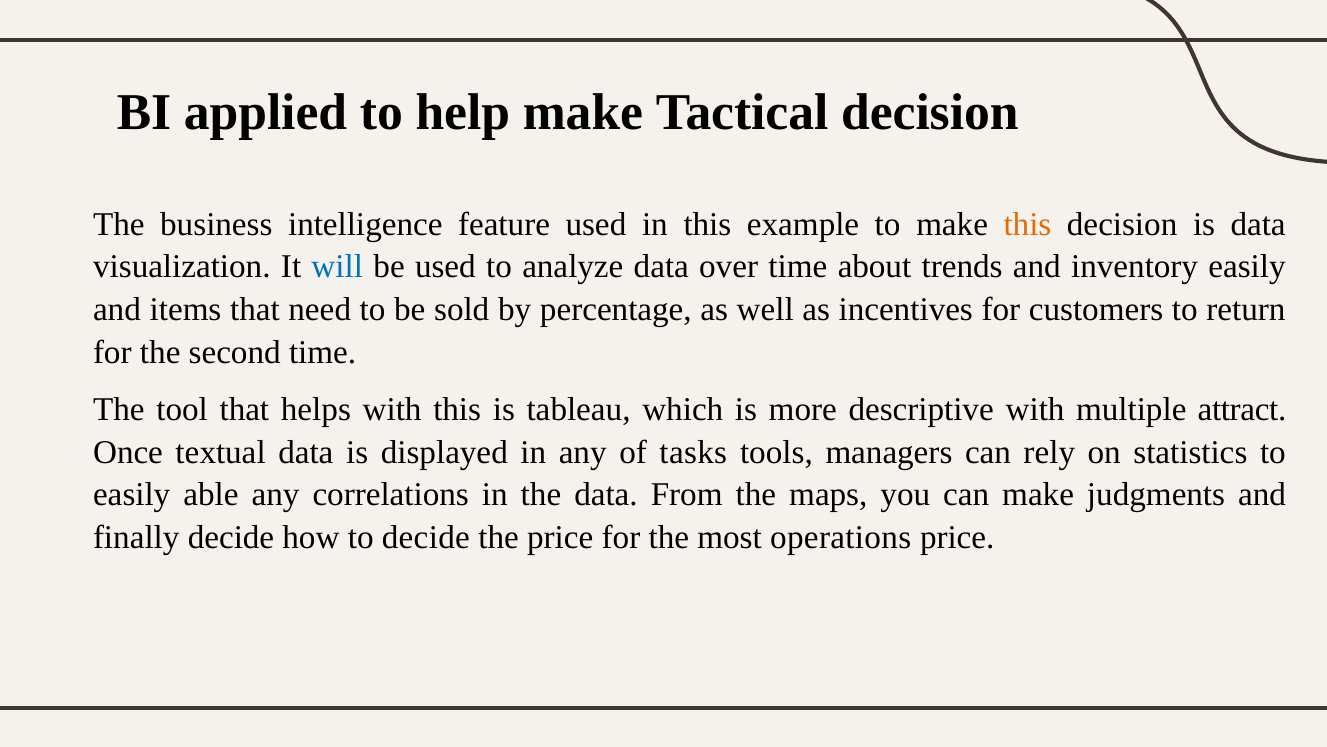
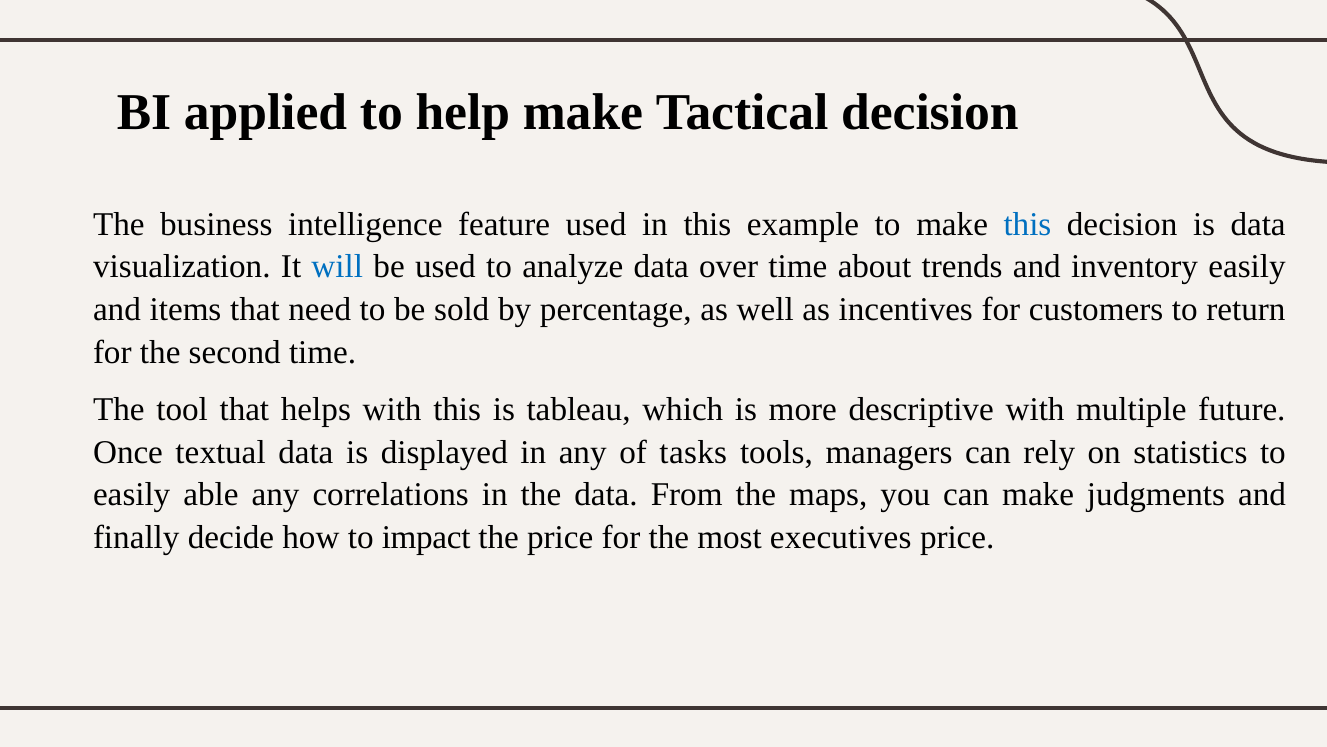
this colour: orange -> blue (1027, 224)
attract: attract -> future (1242, 409)
to decide: decide -> impact (426, 537)
operations: operations -> executives (841, 537)
